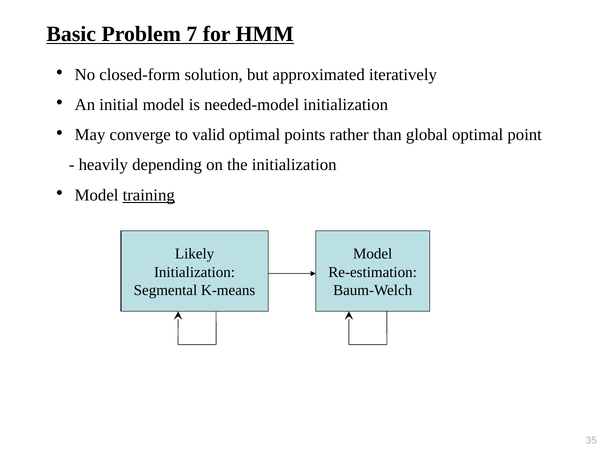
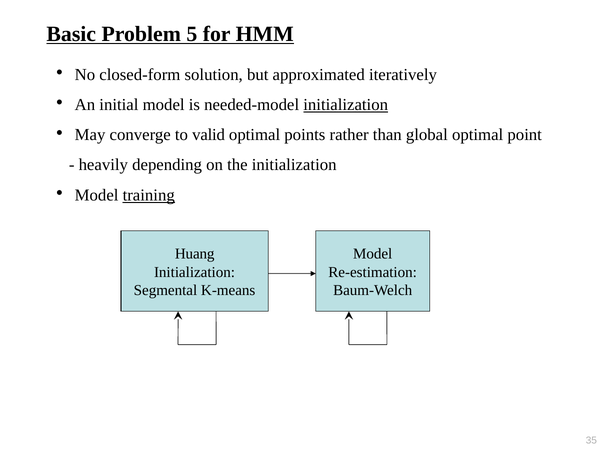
7: 7 -> 5 (192, 34)
initialization underline: none -> present (346, 105)
Likely: Likely -> Huang (195, 254)
